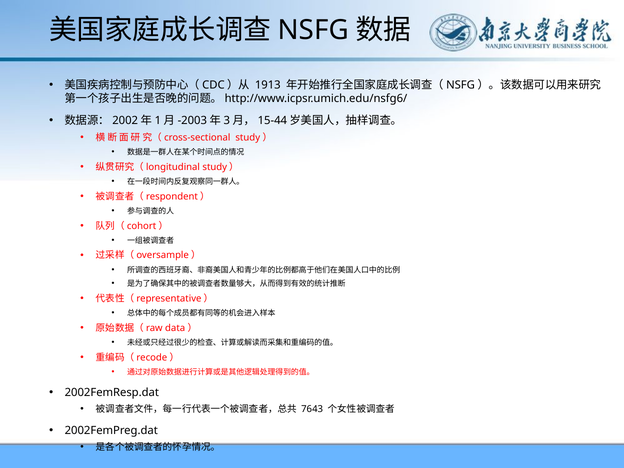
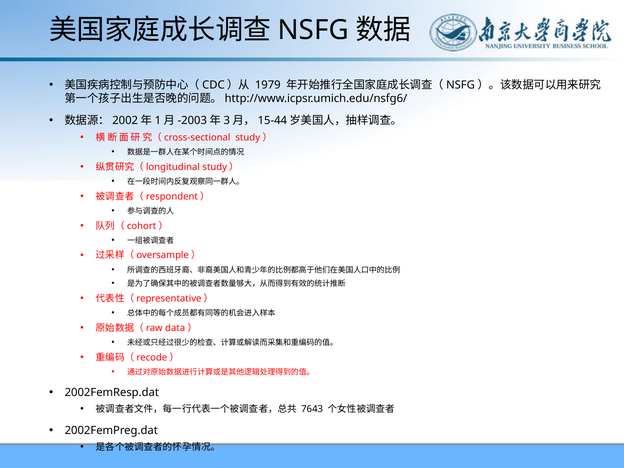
1913: 1913 -> 1979 (268, 85)
